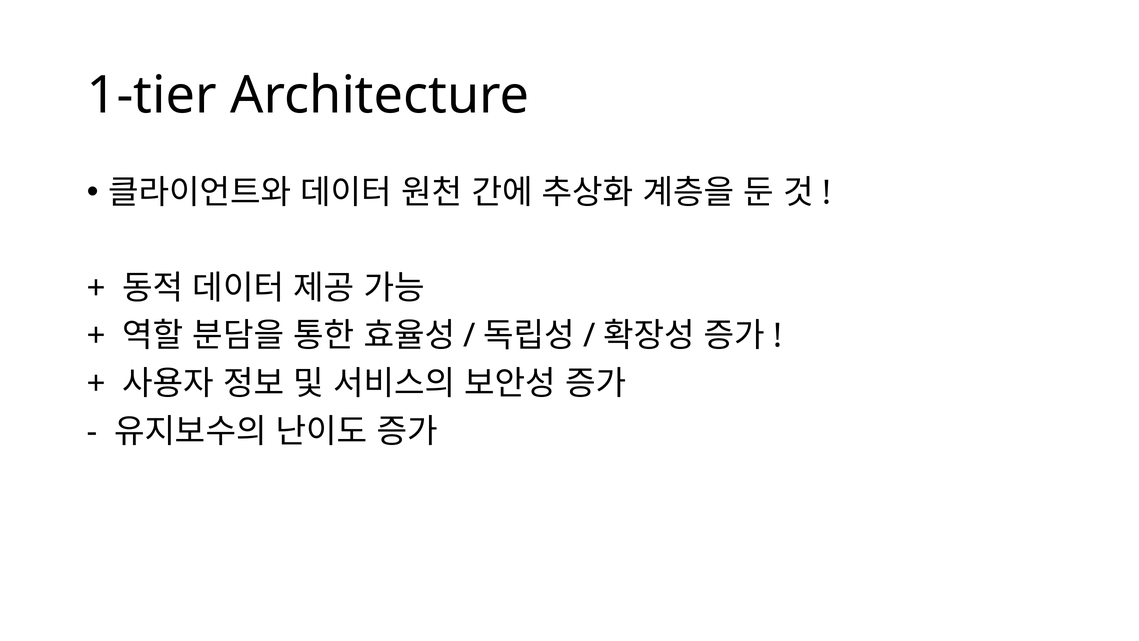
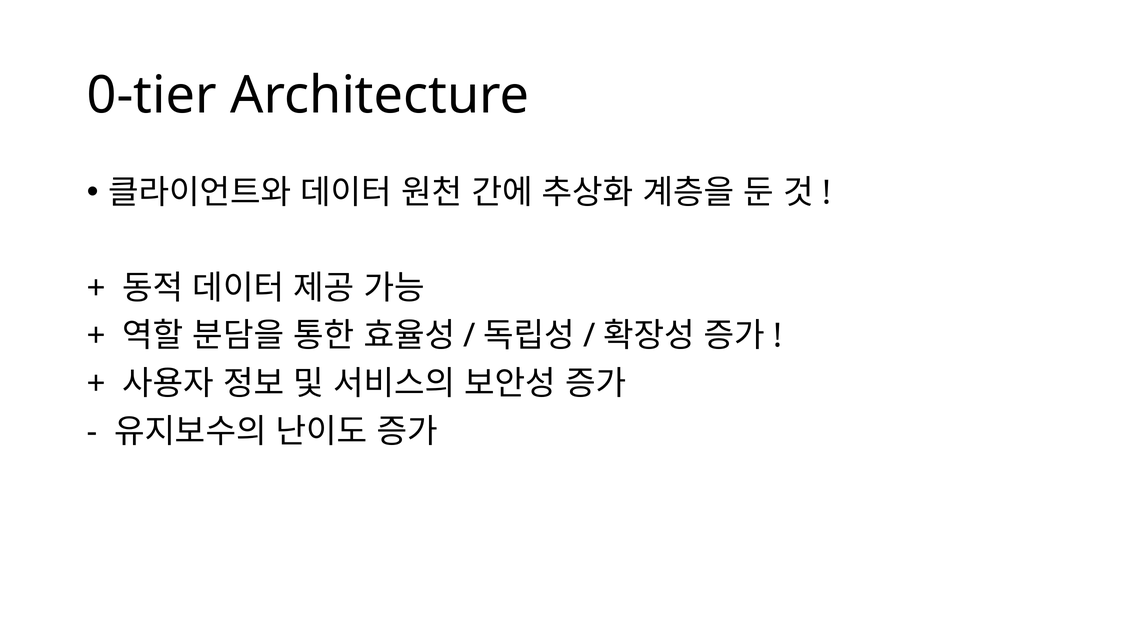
1-tier: 1-tier -> 0-tier (152, 96)
